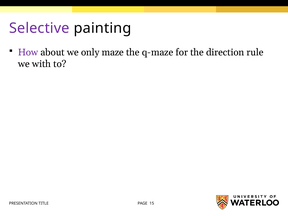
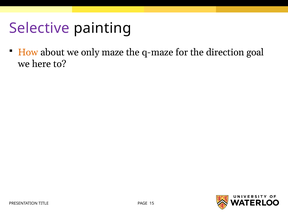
How colour: purple -> orange (28, 52)
rule: rule -> goal (255, 52)
with: with -> here (42, 64)
